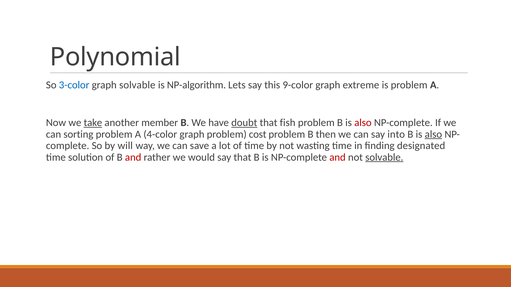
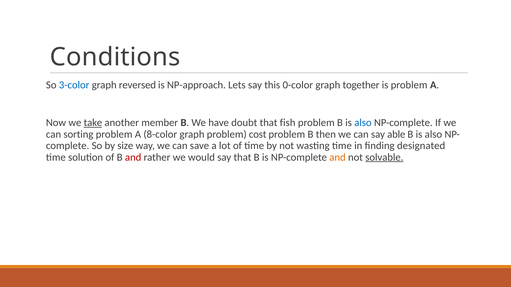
Polynomial: Polynomial -> Conditions (115, 57)
graph solvable: solvable -> reversed (137, 85)
NP-algorithm: NP-algorithm -> NP-approach (196, 85)
9-color: 9-color -> 0-color (298, 85)
extreme: extreme -> together (361, 85)
doubt underline: present -> none (244, 123)
also colour: red -> blue (363, 123)
4-color: 4-color -> 8-color (160, 134)
into: into -> able (396, 134)
also underline: present -> none (433, 134)
will: will -> size (125, 146)
and colour: red -> orange (338, 157)
